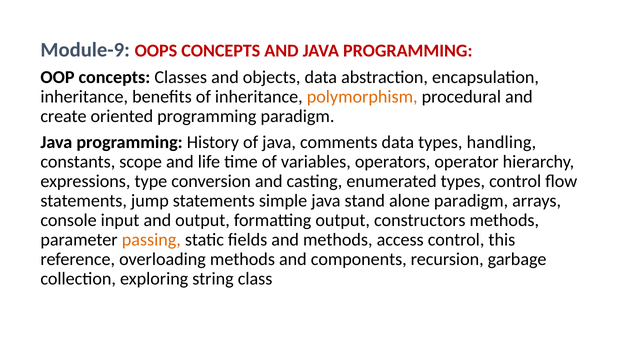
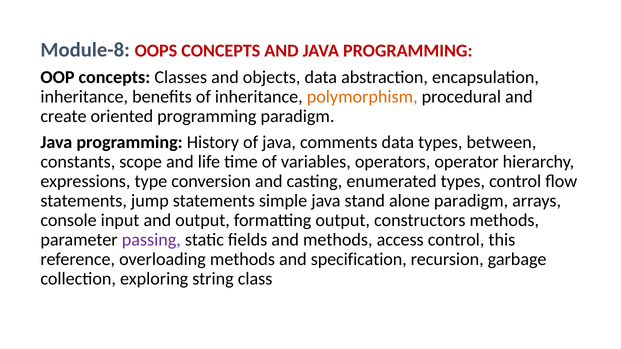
Module-9: Module-9 -> Module-8 (85, 50)
handling: handling -> between (501, 143)
passing colour: orange -> purple (151, 240)
components: components -> specification (359, 260)
